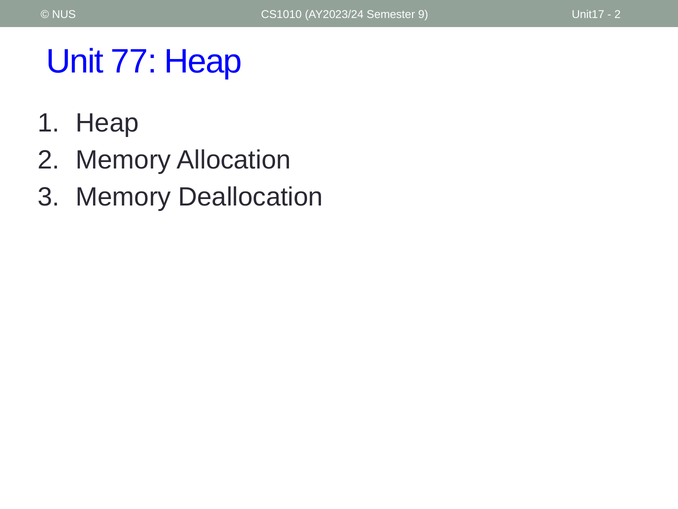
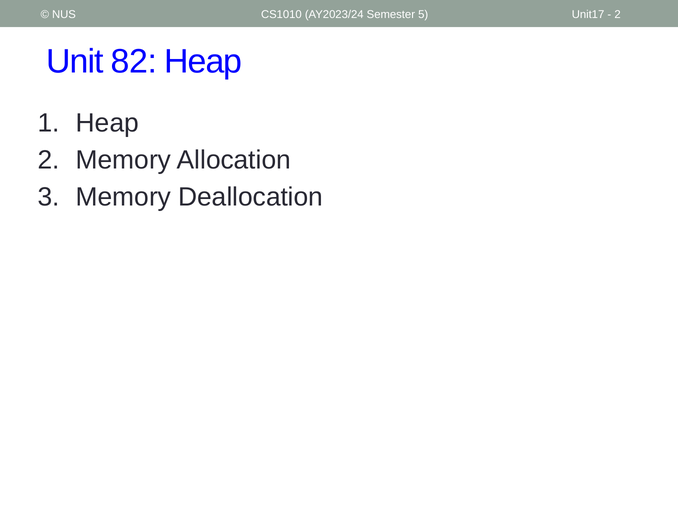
9: 9 -> 5 (423, 14)
77: 77 -> 82 (134, 62)
